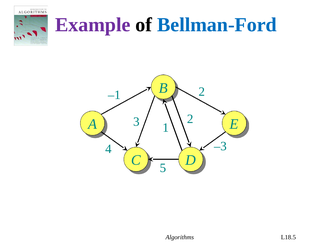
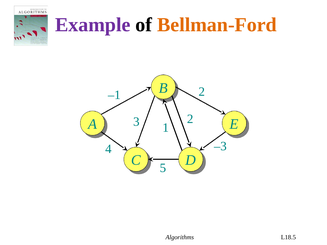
Bellman-Ford colour: blue -> orange (217, 25)
